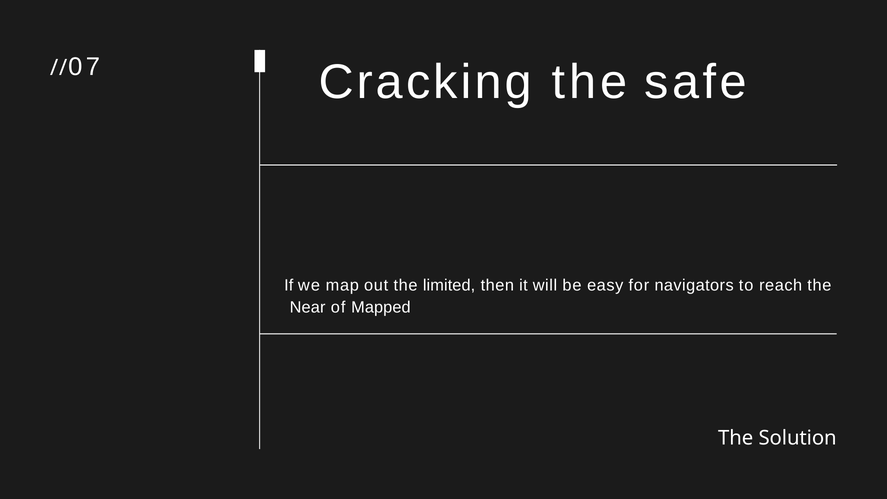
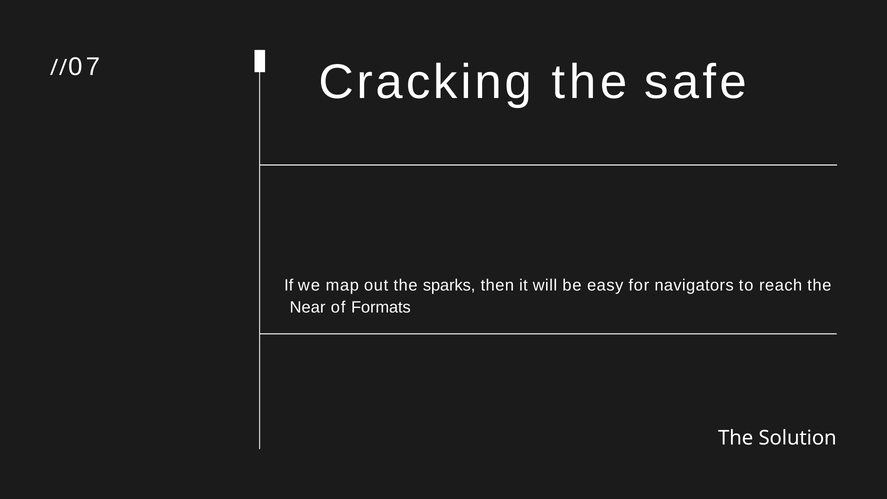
limited: limited -> sparks (449, 285)
Mapped: Mapped -> Formats (381, 307)
